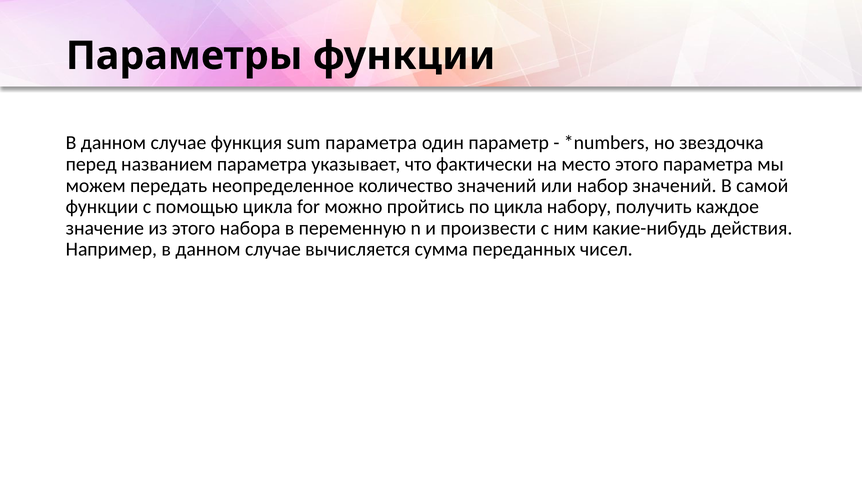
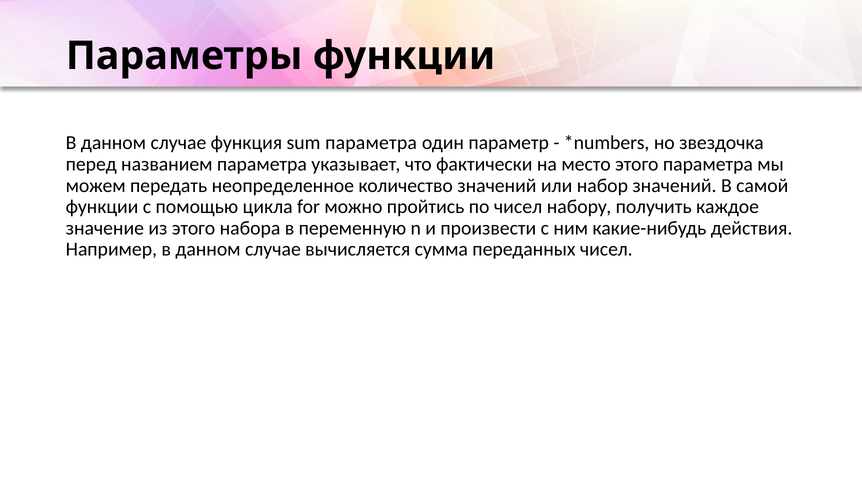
по цикла: цикла -> чисел (518, 207)
